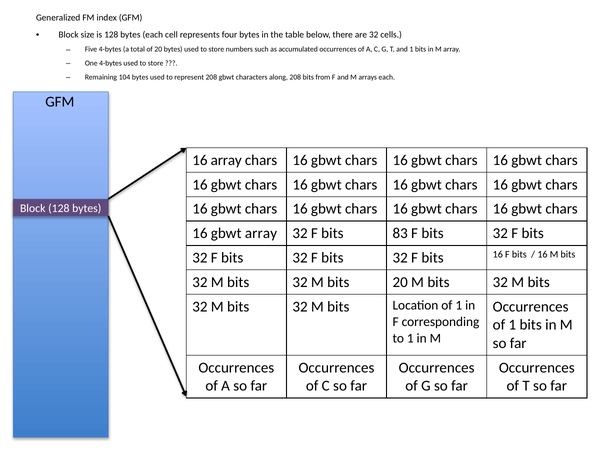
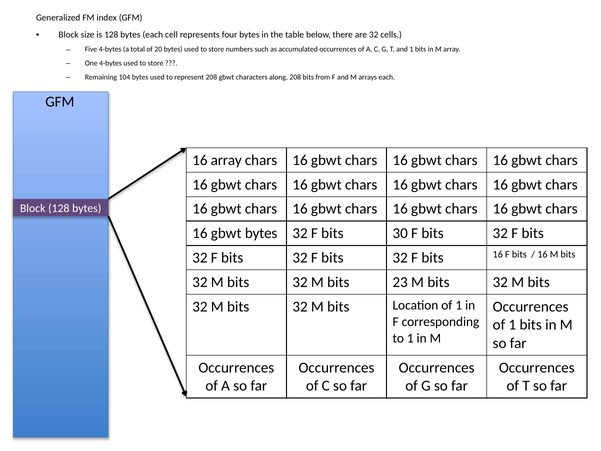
gbwt array: array -> bytes (261, 233)
83: 83 -> 30 (400, 233)
bits 20: 20 -> 23 (400, 282)
